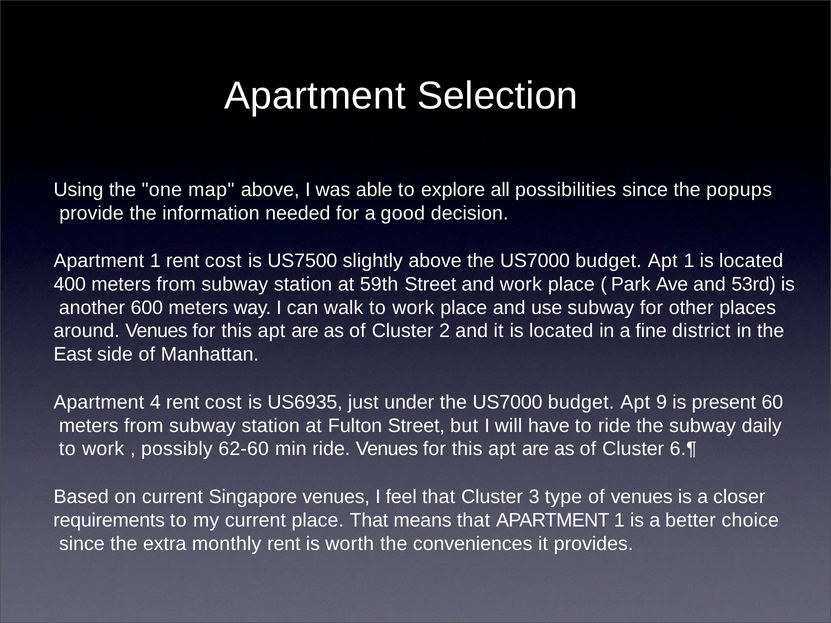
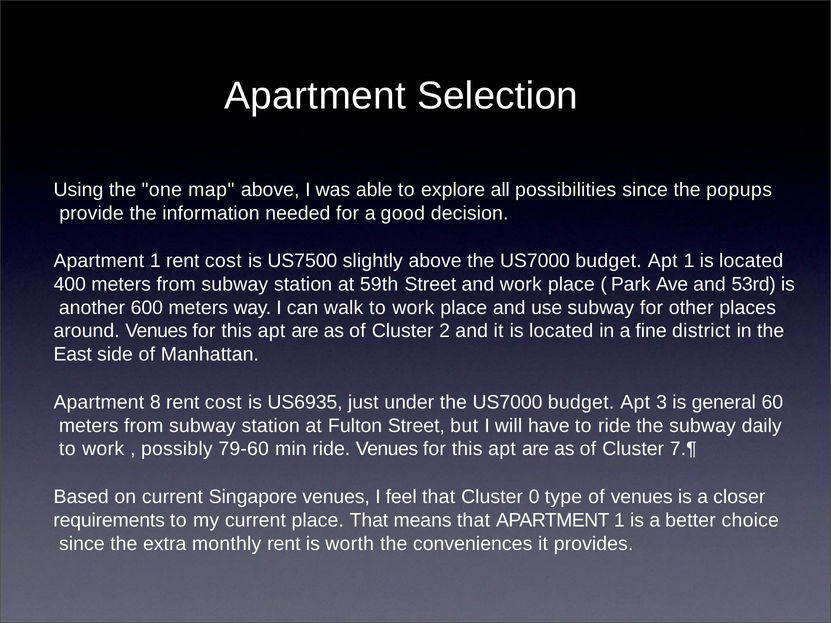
4: 4 -> 8 (155, 402)
9: 9 -> 3 (662, 402)
present: present -> general (724, 402)
62-60: 62-60 -> 79-60 (244, 449)
6.¶: 6.¶ -> 7.¶ (683, 449)
3: 3 -> 0 (534, 497)
